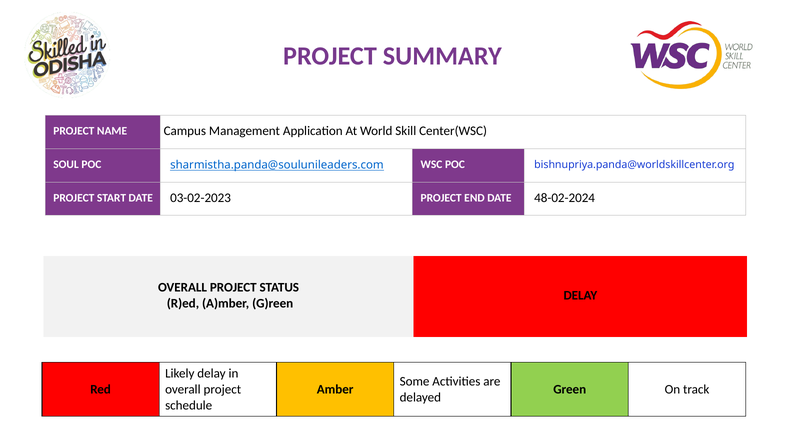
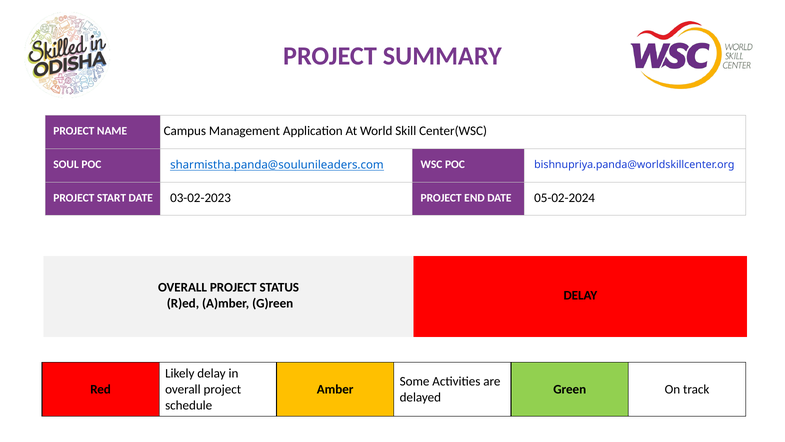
48-02-2024: 48-02-2024 -> 05-02-2024 (565, 198)
